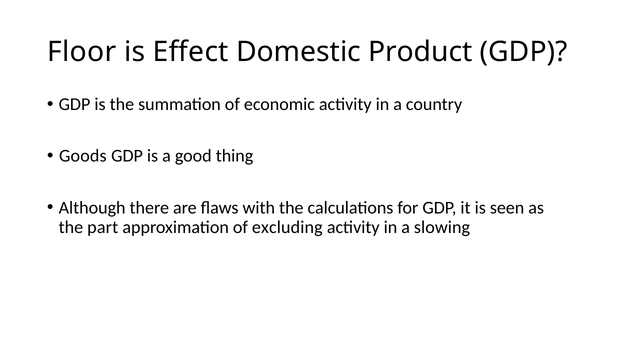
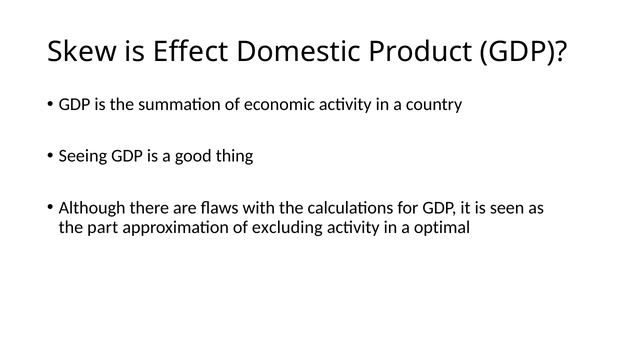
Floor: Floor -> Skew (82, 52)
Goods: Goods -> Seeing (83, 156)
slowing: slowing -> optimal (442, 228)
